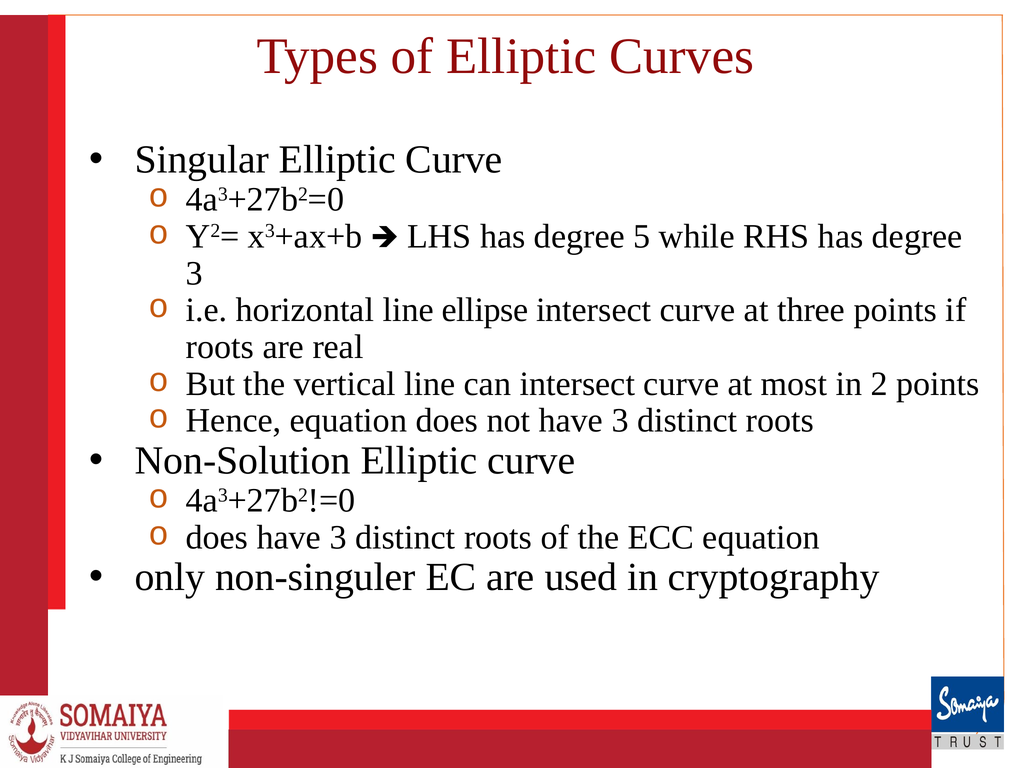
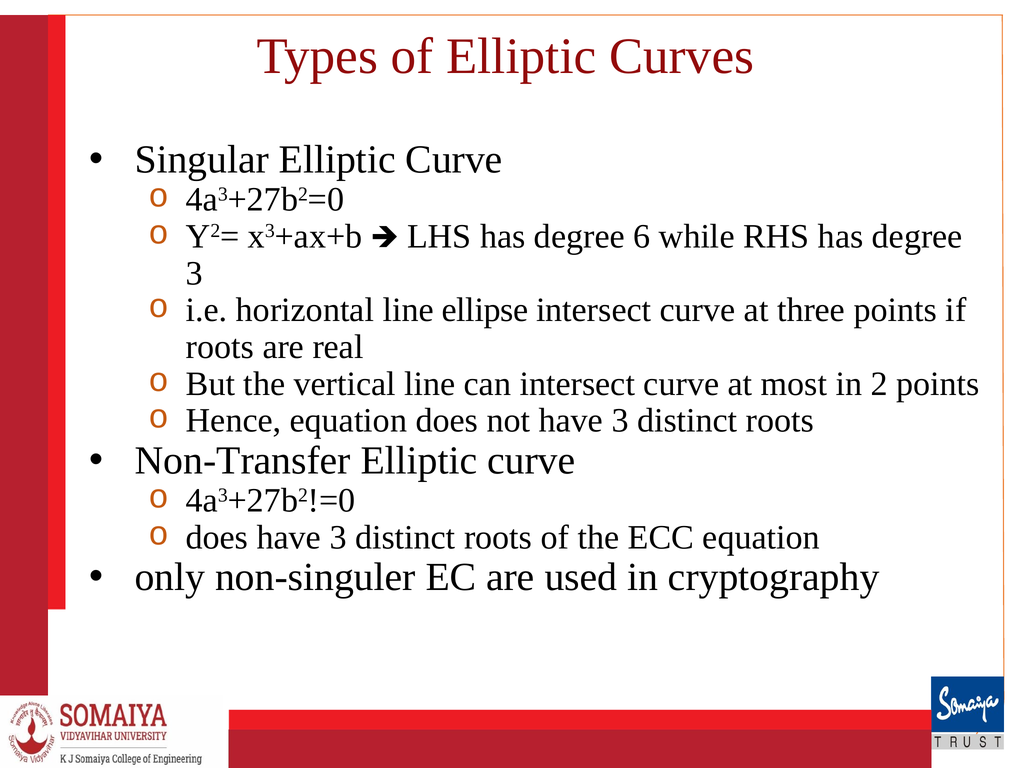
5: 5 -> 6 (642, 236)
Non-Solution: Non-Solution -> Non-Transfer (243, 460)
